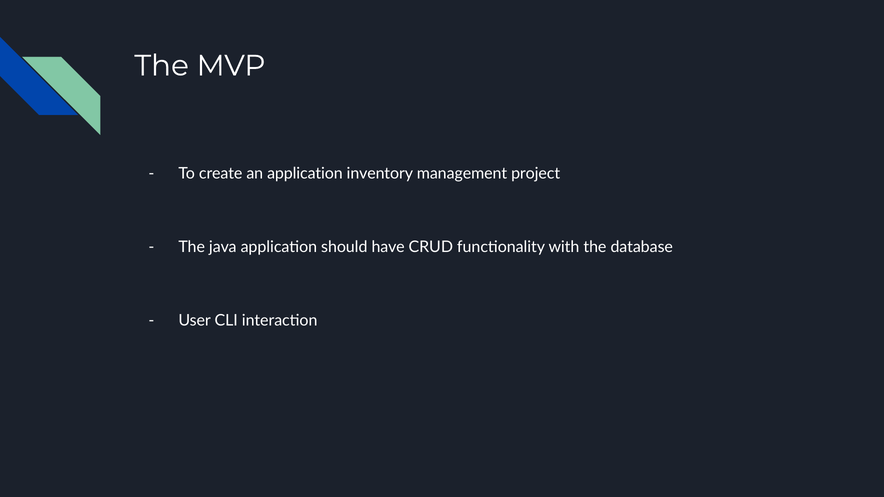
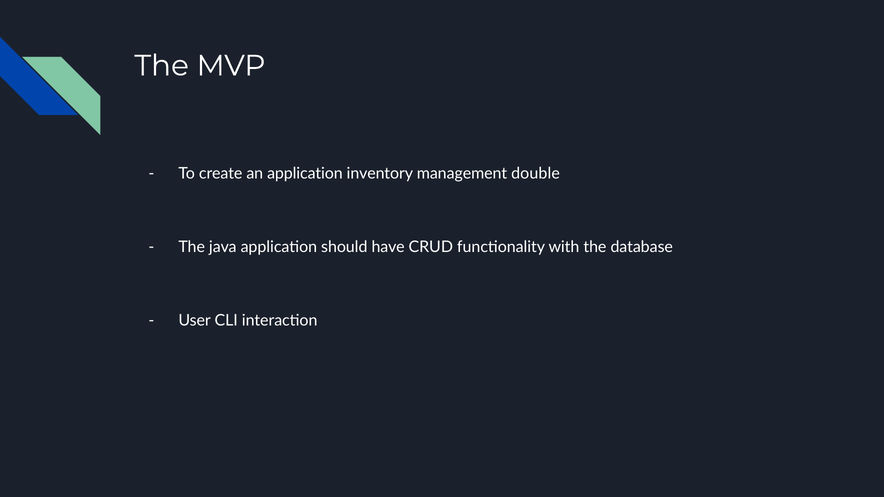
project: project -> double (536, 174)
